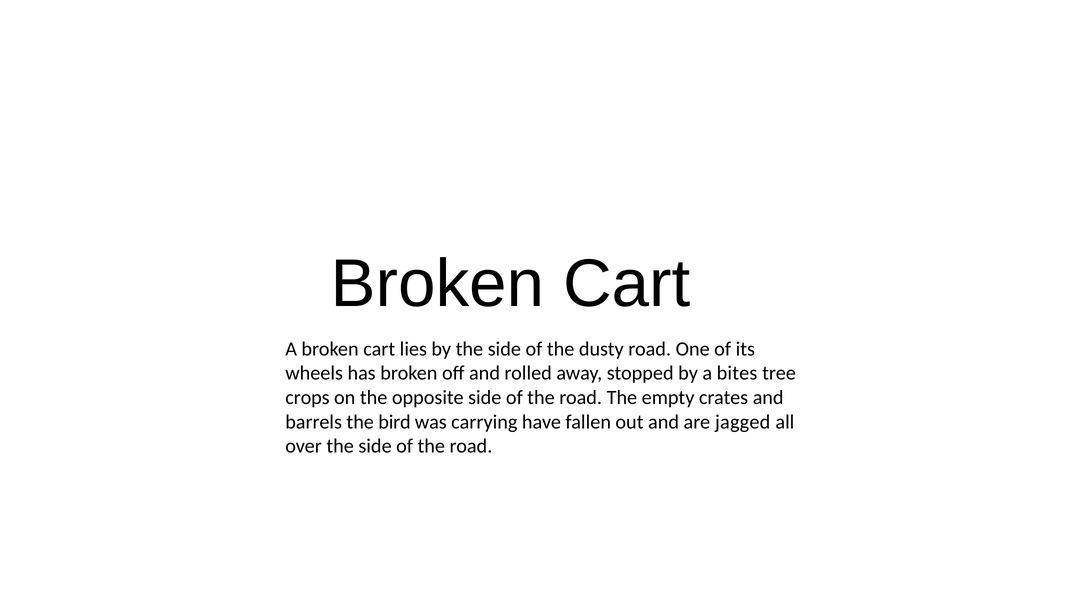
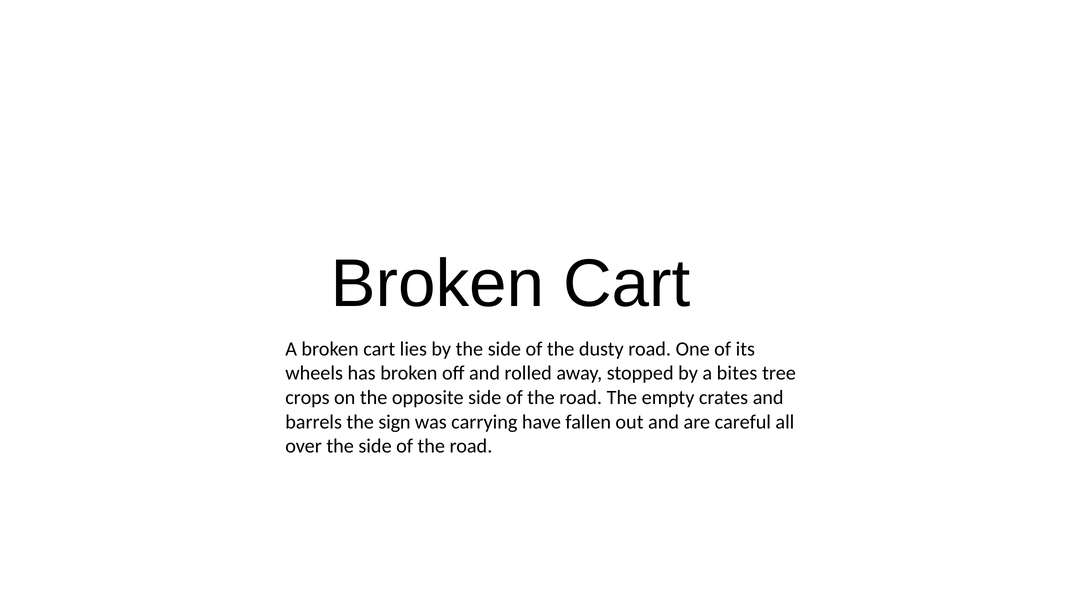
bird: bird -> sign (395, 422)
jagged: jagged -> careful (743, 422)
